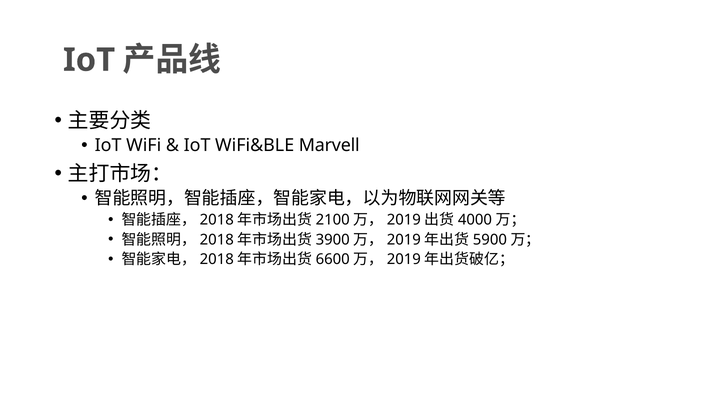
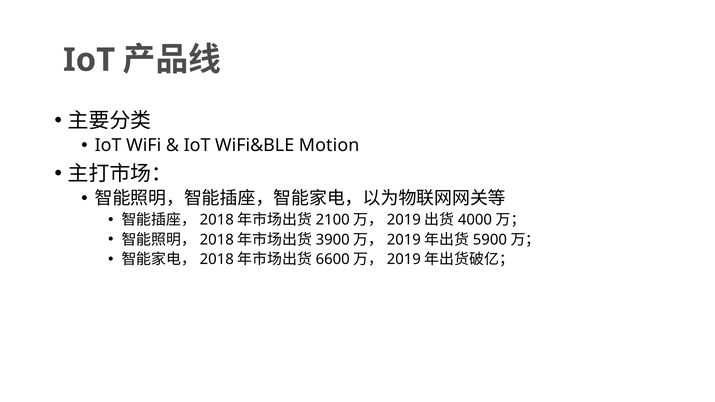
Marvell: Marvell -> Motion (329, 145)
